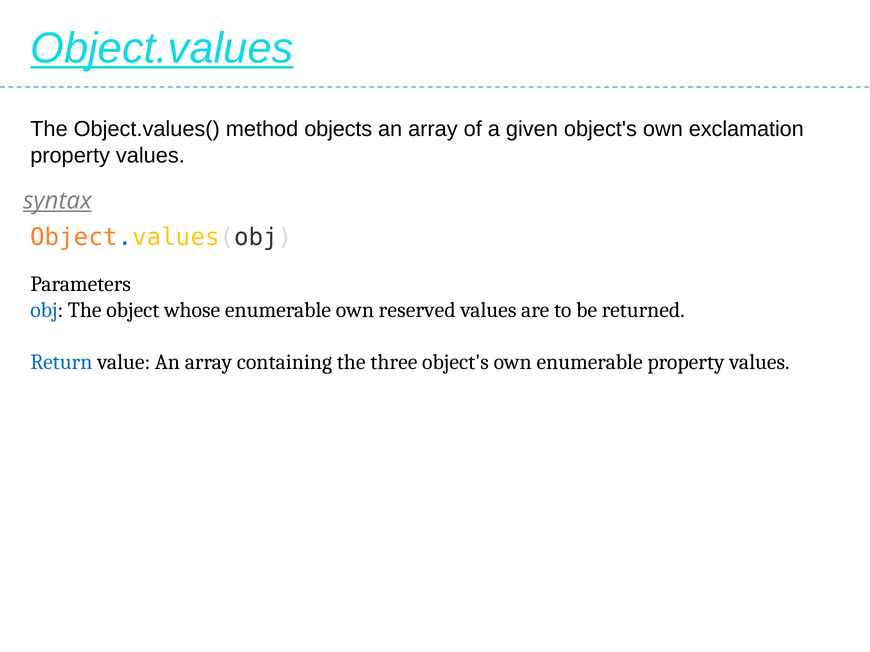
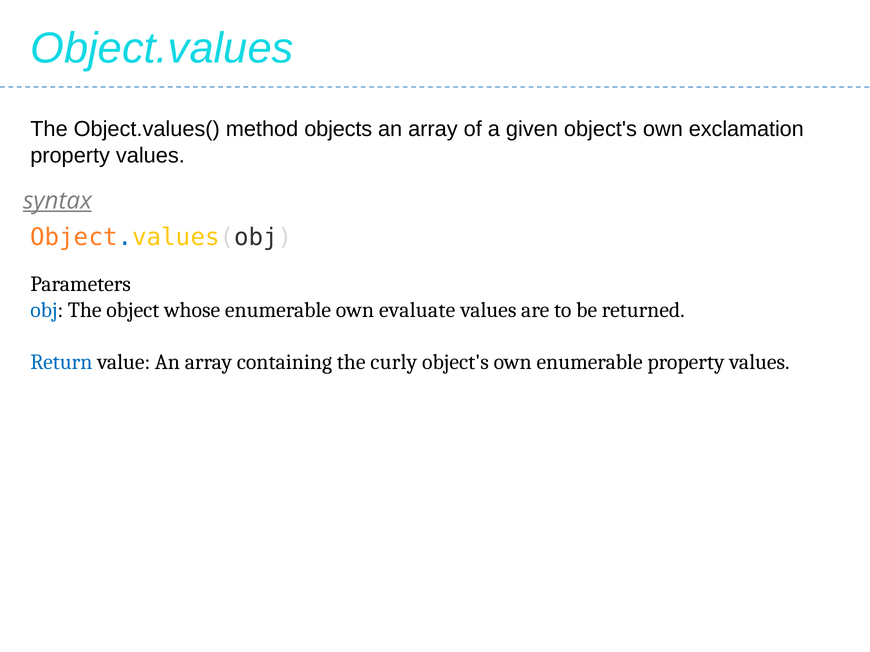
Object.values underline: present -> none (162, 49)
reserved: reserved -> evaluate (417, 310)
three: three -> curly (394, 363)
